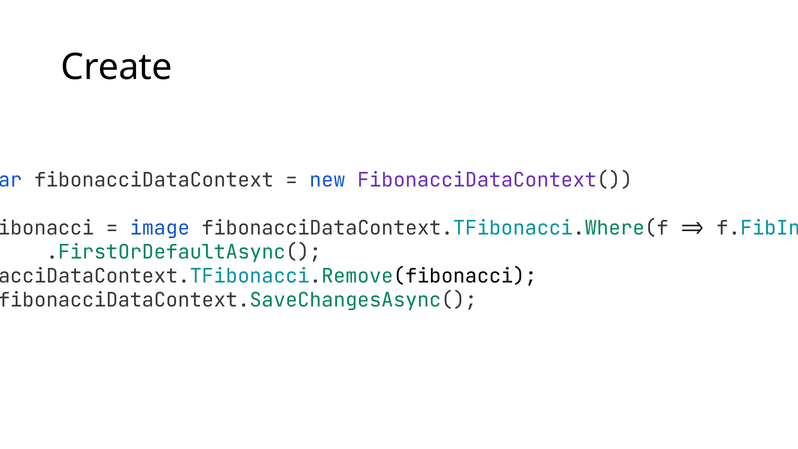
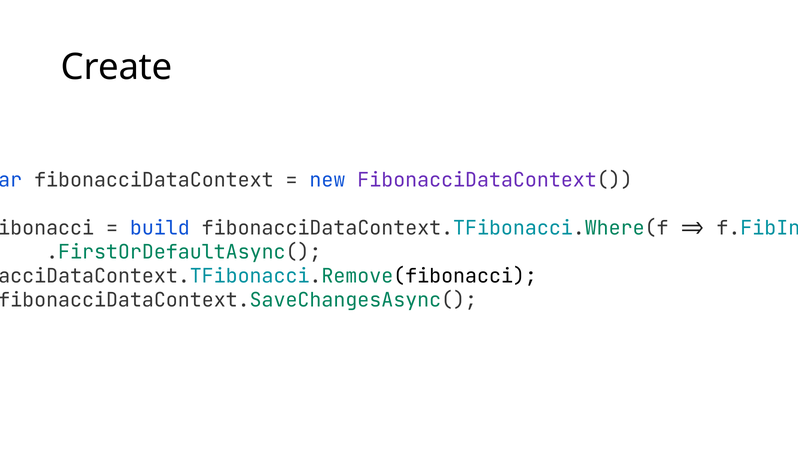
image: image -> build (160, 228)
